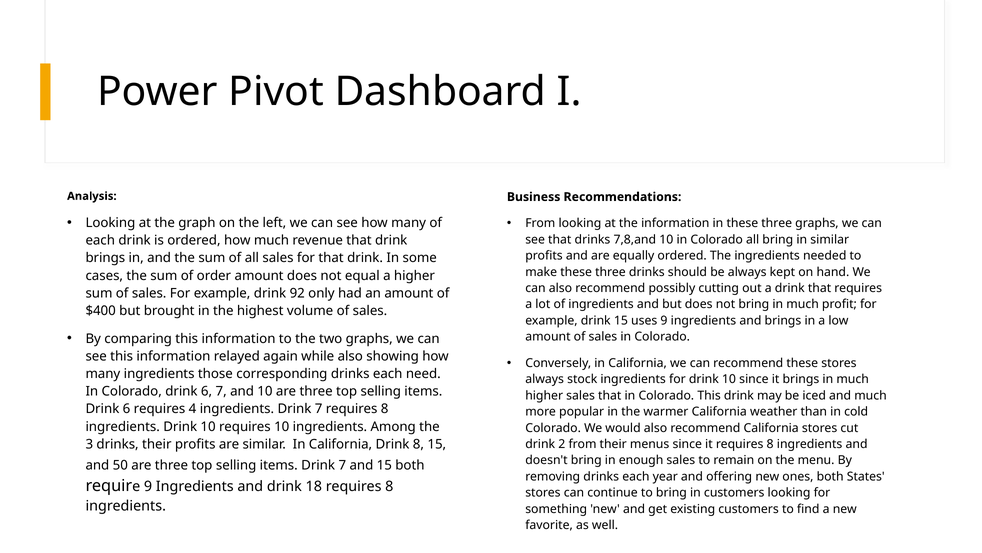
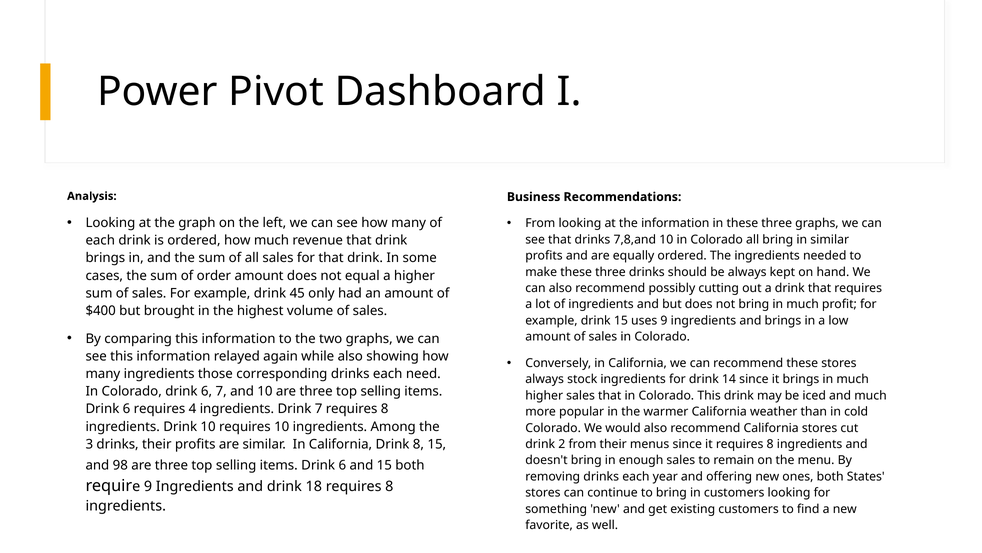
92: 92 -> 45 (297, 293)
for drink 10: 10 -> 14 (729, 379)
50: 50 -> 98 (120, 465)
7: 7 -> 6 (342, 465)
